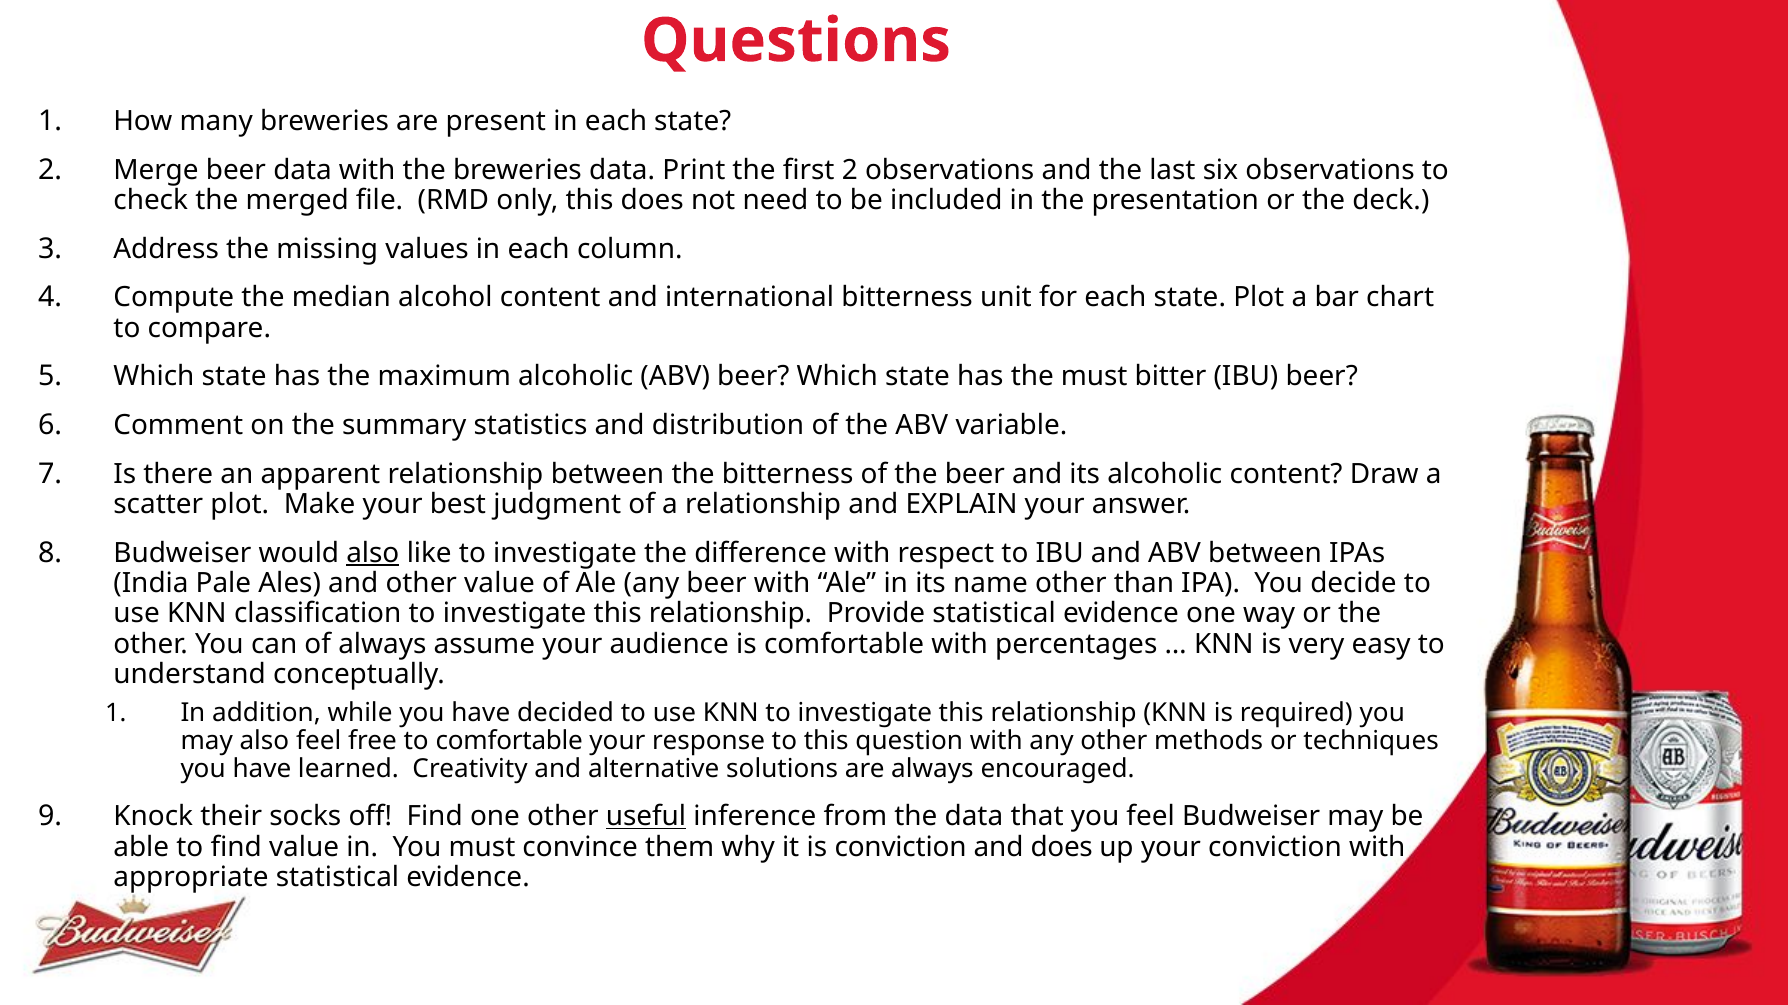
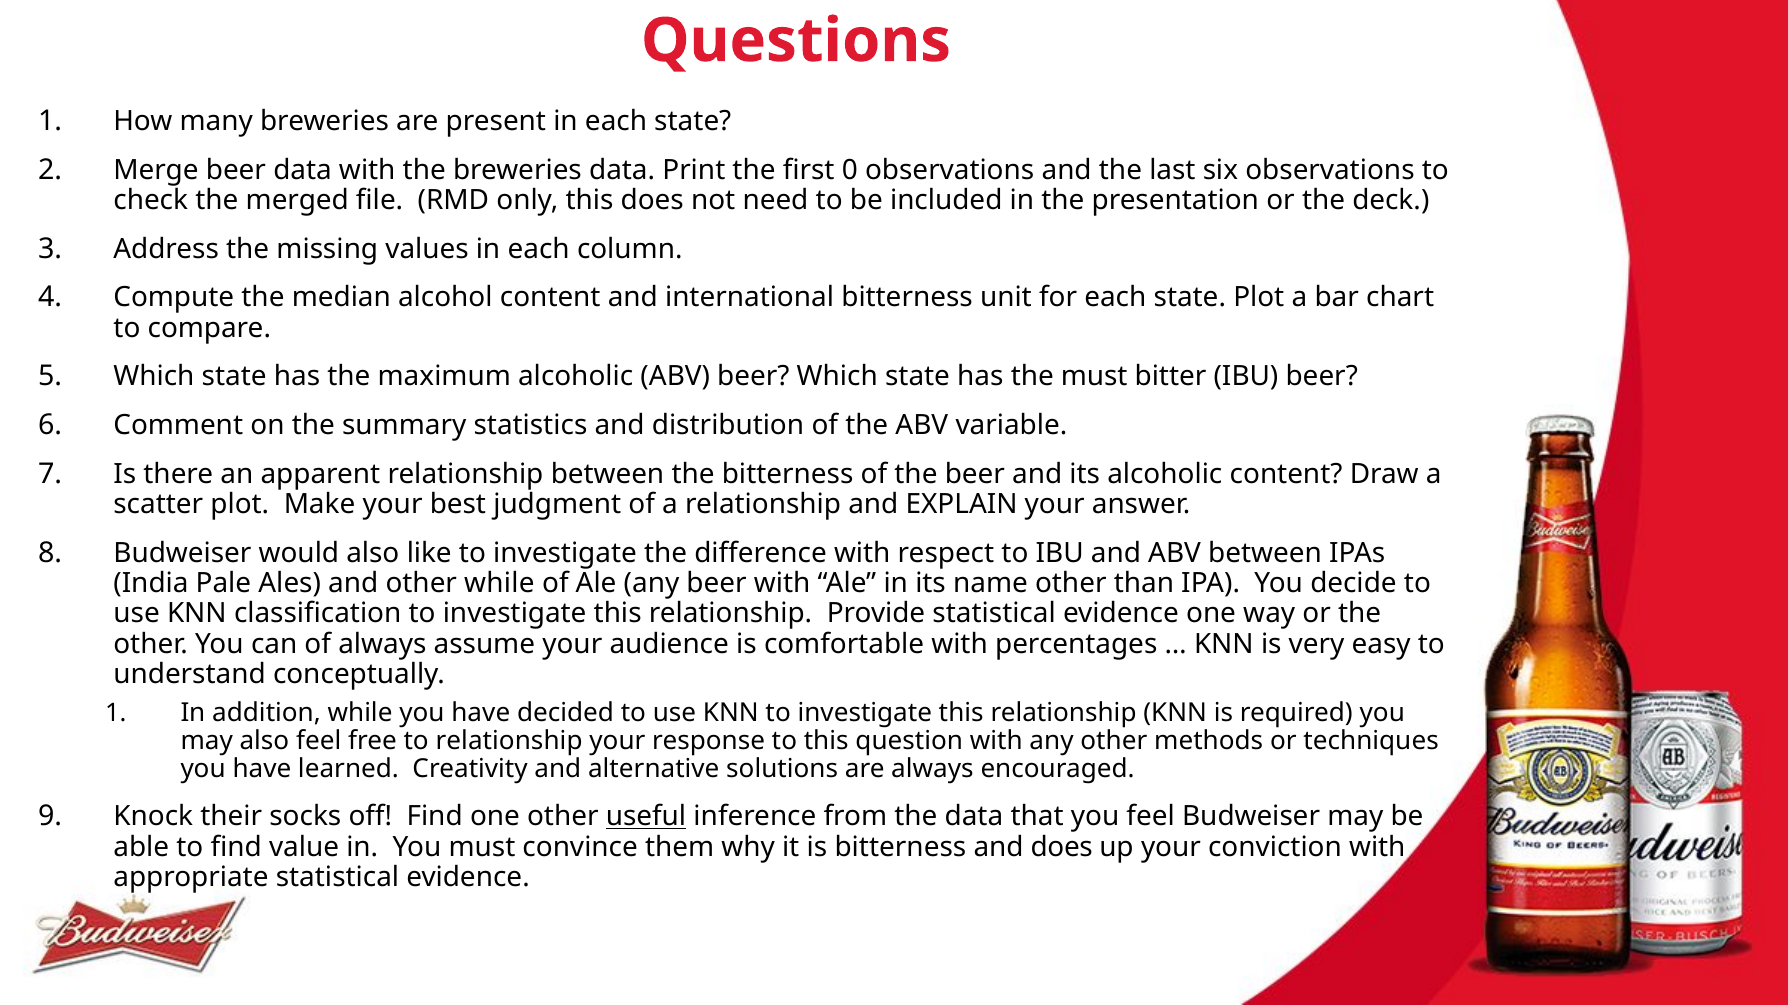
first 2: 2 -> 0 (850, 170)
also underline: present -> none (373, 554)
other value: value -> while (499, 584)
to comfortable: comfortable -> relationship (509, 741)
is conviction: conviction -> bitterness (900, 847)
